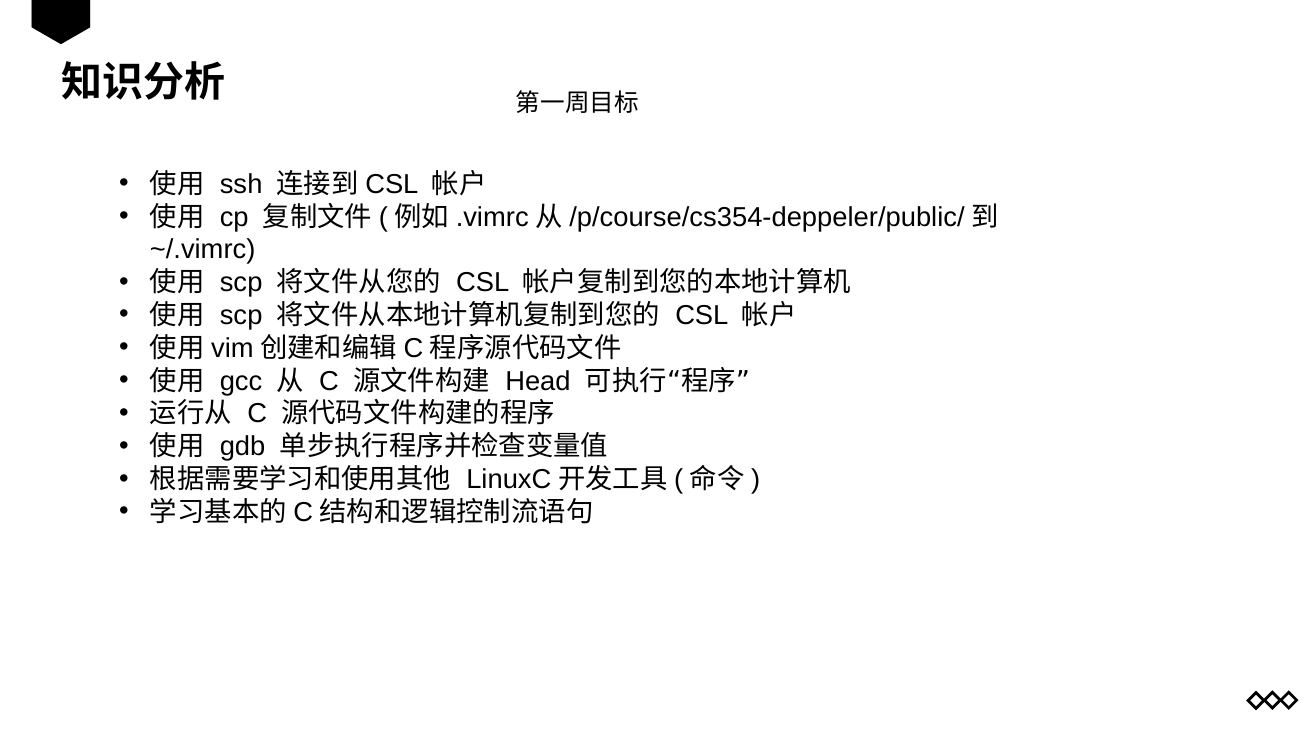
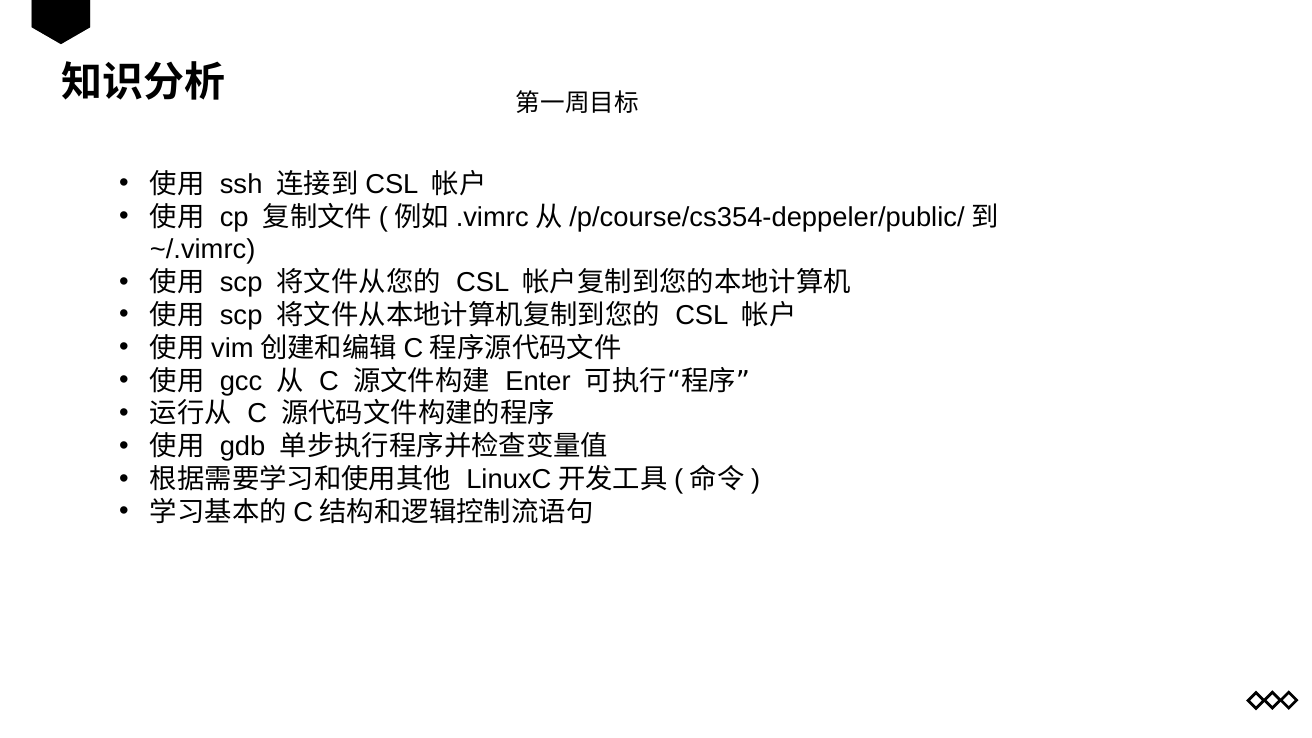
Head: Head -> Enter (538, 381)
